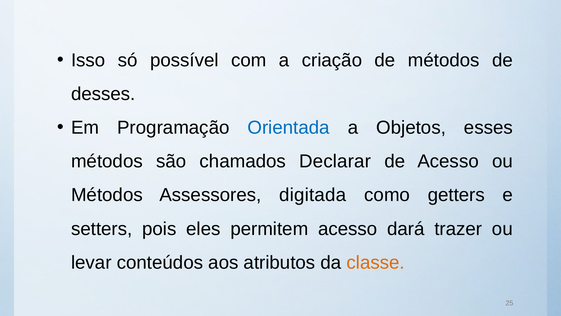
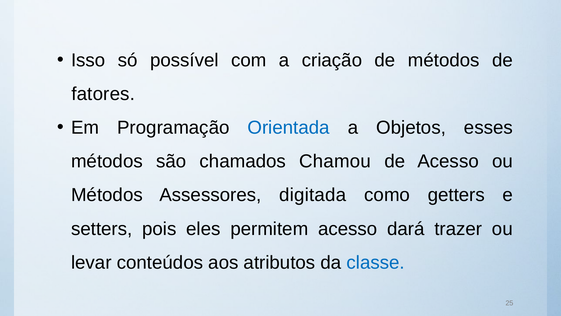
desses: desses -> fatores (103, 94)
Declarar: Declarar -> Chamou (335, 161)
classe colour: orange -> blue (376, 262)
